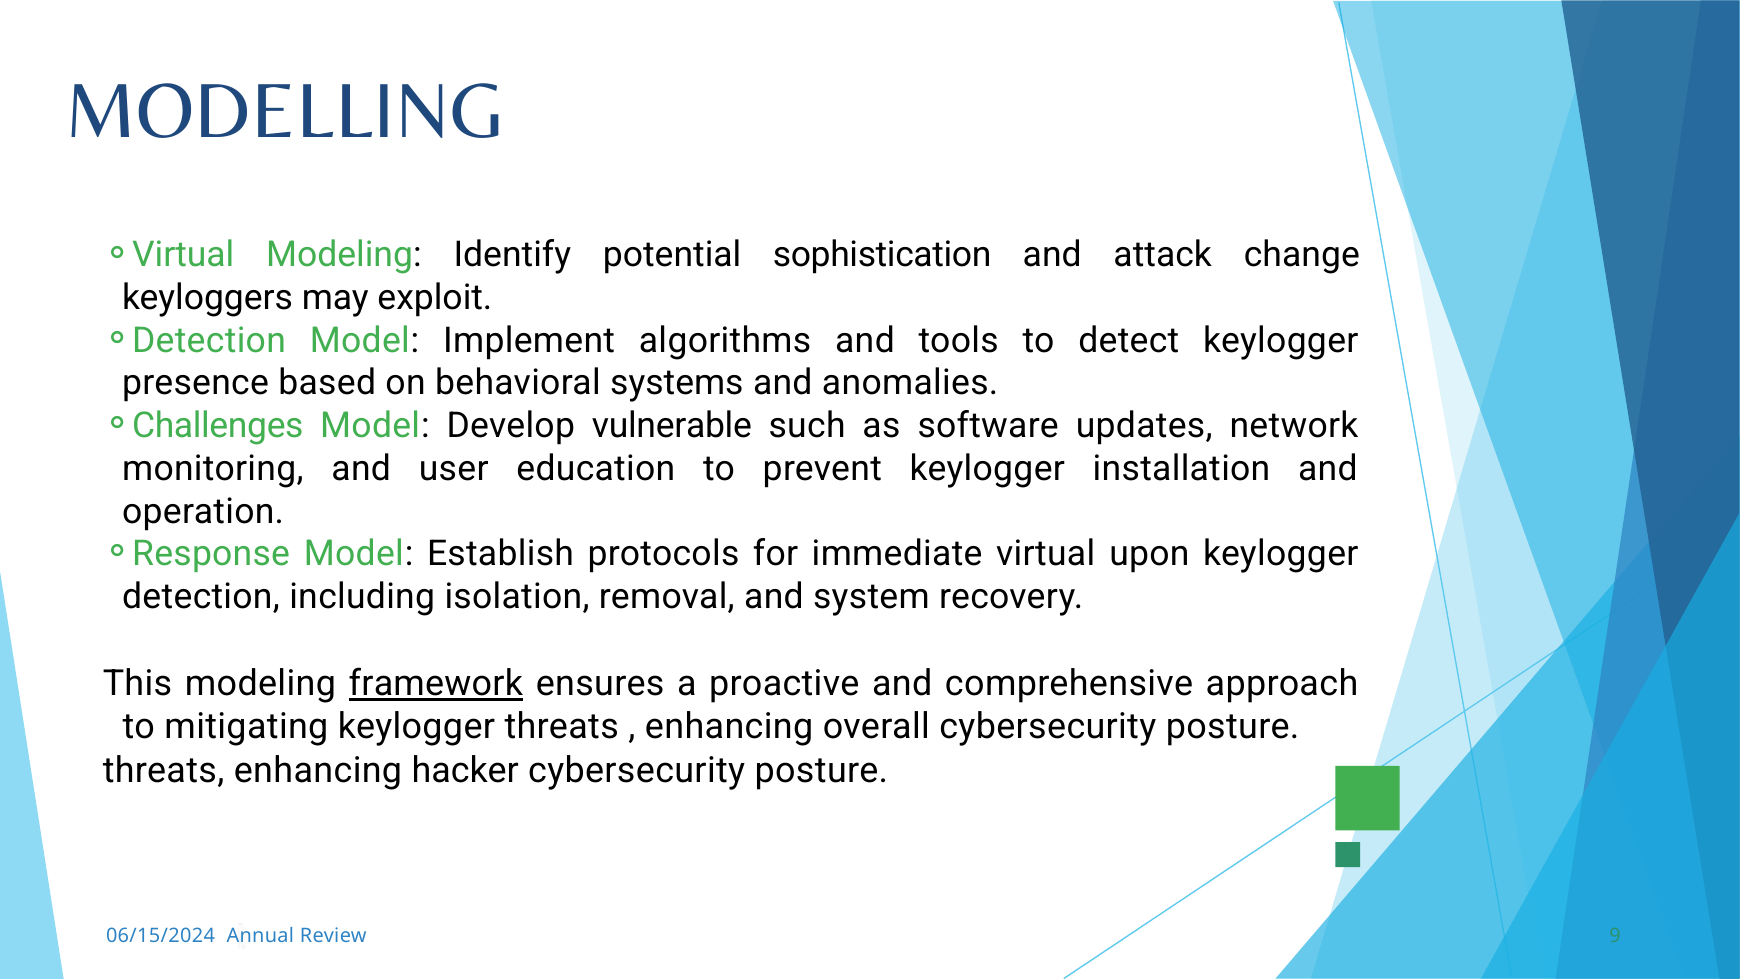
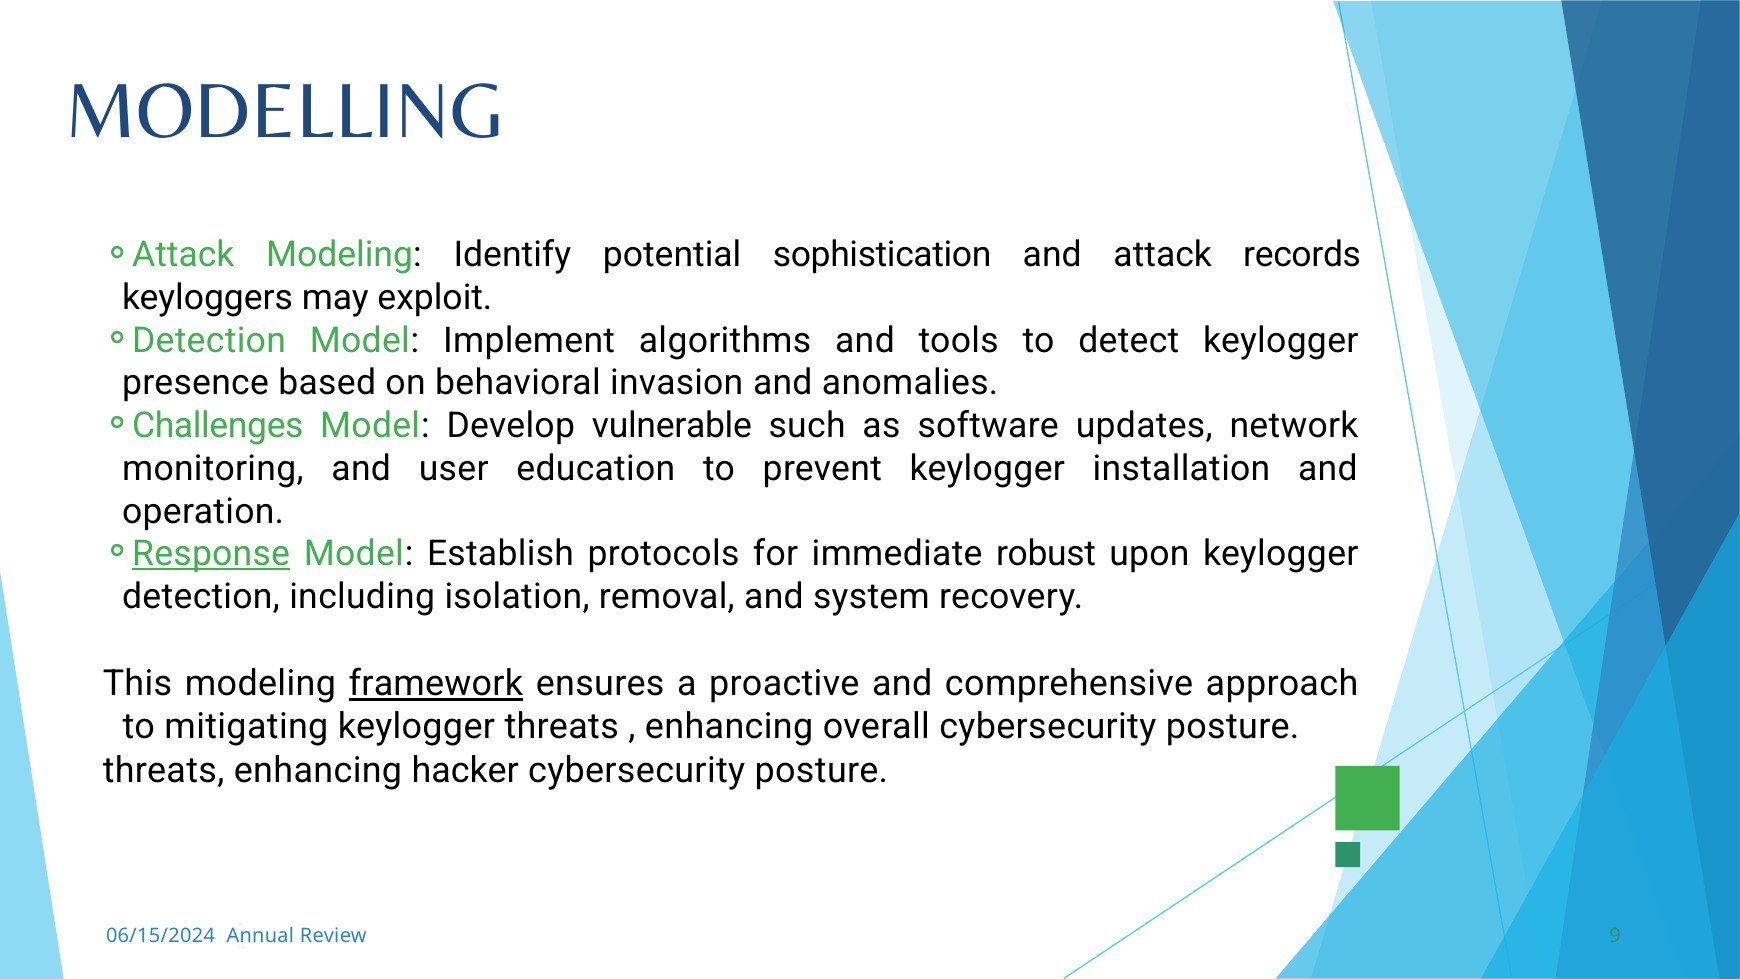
Virtual: Virtual -> Attack (183, 255)
change: change -> records (1302, 255)
systems: systems -> invasion (677, 383)
Response underline: none -> present (211, 554)
immediate virtual: virtual -> robust (1046, 554)
